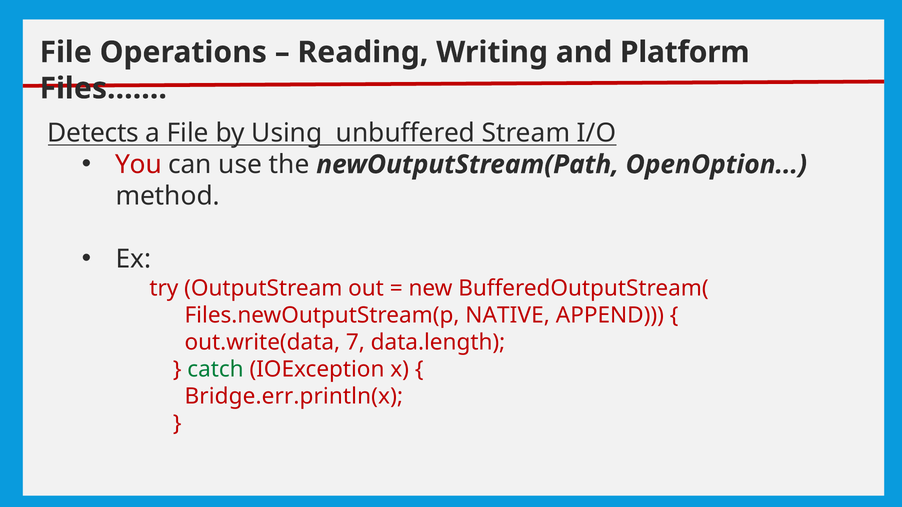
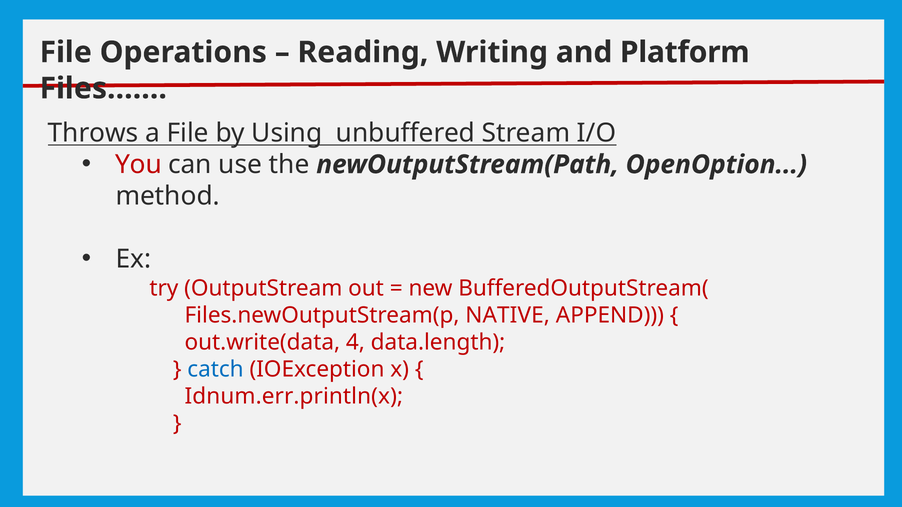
Detects: Detects -> Throws (93, 133)
7: 7 -> 4 (355, 343)
catch colour: green -> blue (215, 370)
Bridge.err.println(x: Bridge.err.println(x -> Idnum.err.println(x (294, 397)
